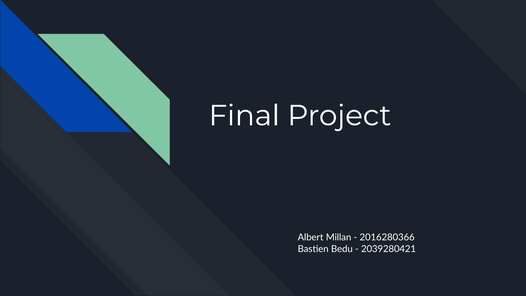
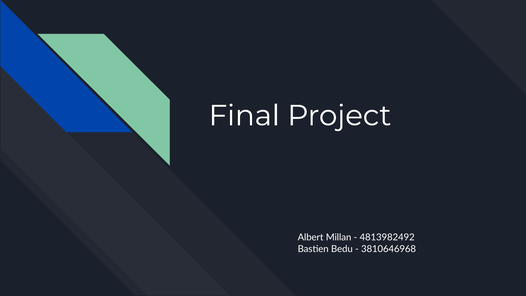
2016280366: 2016280366 -> 4813982492 (387, 237)
2039280421: 2039280421 -> 3810646968 (389, 249)
